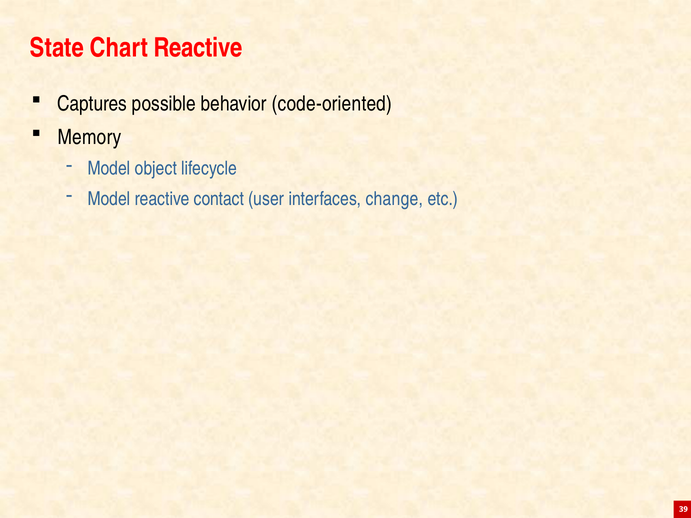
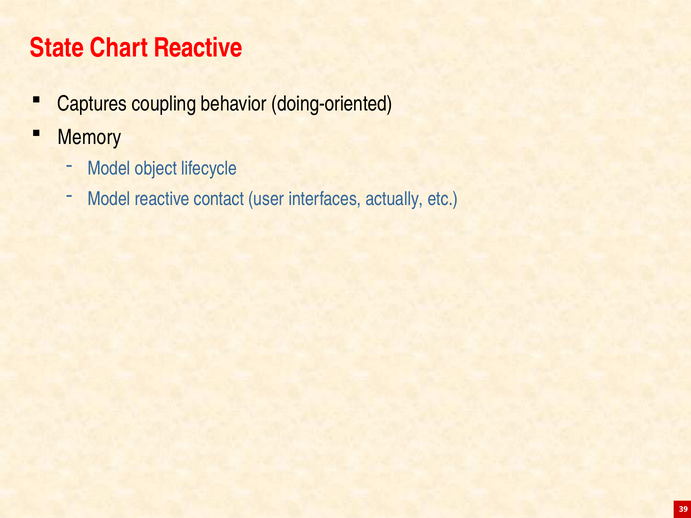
possible: possible -> coupling (164, 104)
code-oriented: code-oriented -> doing-oriented (332, 104)
change: change -> actually (395, 199)
